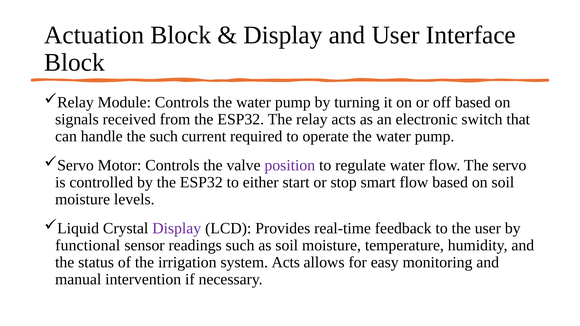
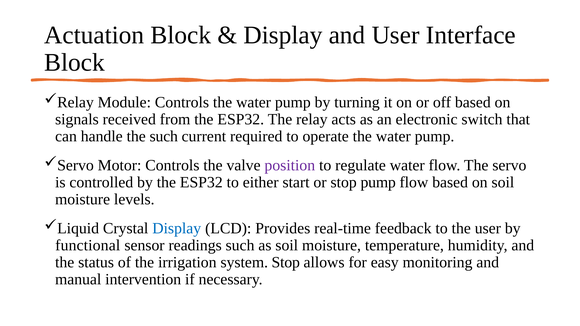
stop smart: smart -> pump (378, 182)
Display colour: purple -> blue (177, 229)
system Acts: Acts -> Stop (286, 263)
